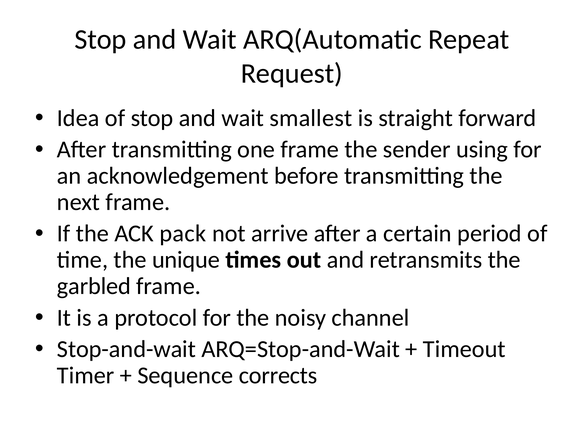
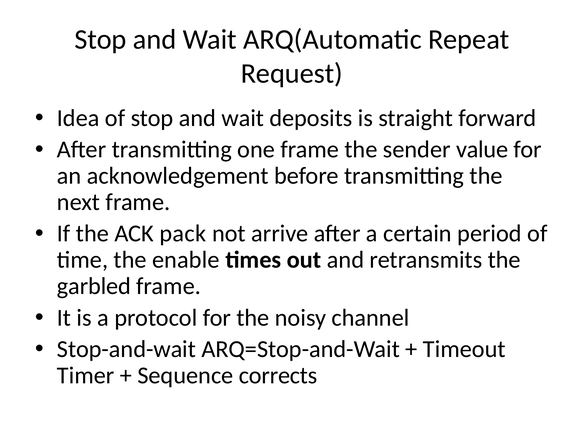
smallest: smallest -> deposits (311, 118)
using: using -> value (482, 150)
unique: unique -> enable (186, 260)
